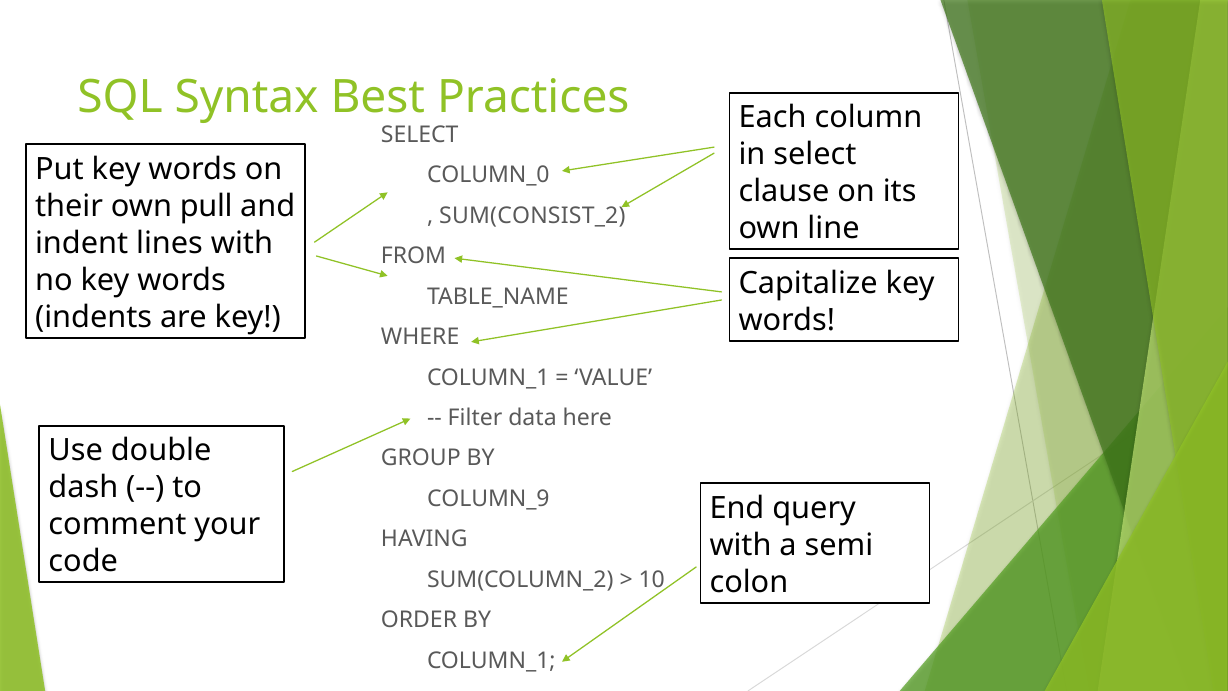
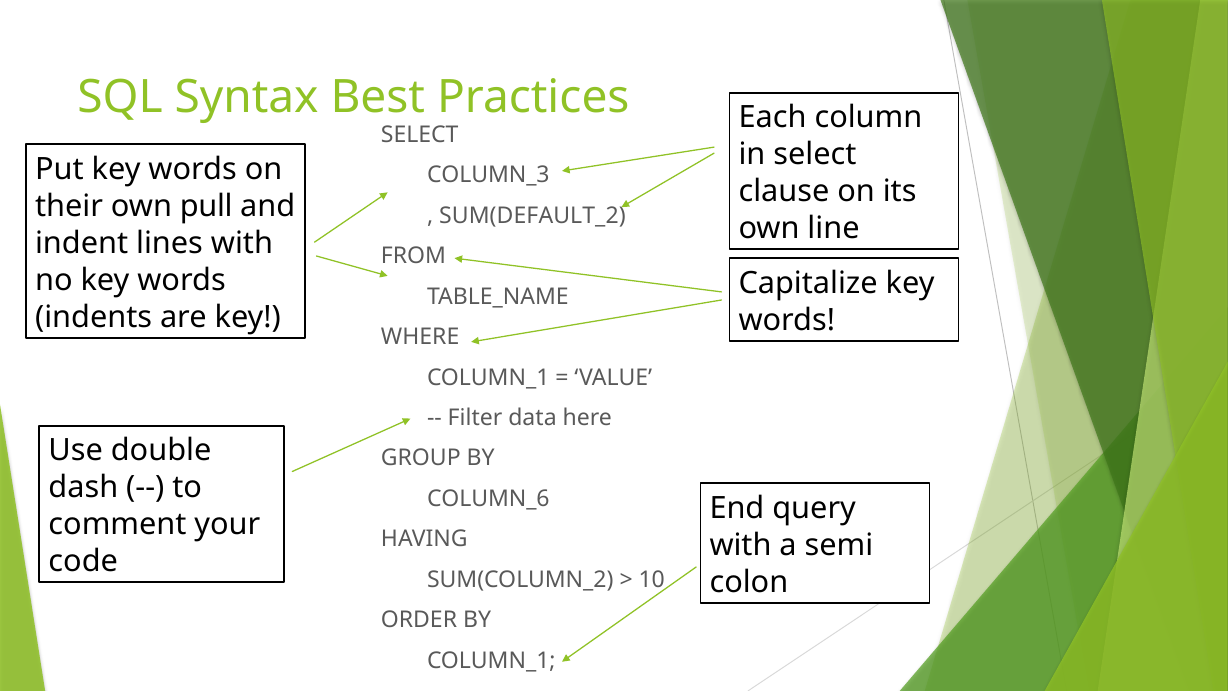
COLUMN_0: COLUMN_0 -> COLUMN_3 (488, 175)
SUM(CONSIST_2: SUM(CONSIST_2 -> SUM(DEFAULT_2 (532, 216)
COLUMN_9: COLUMN_9 -> COLUMN_6 (488, 499)
